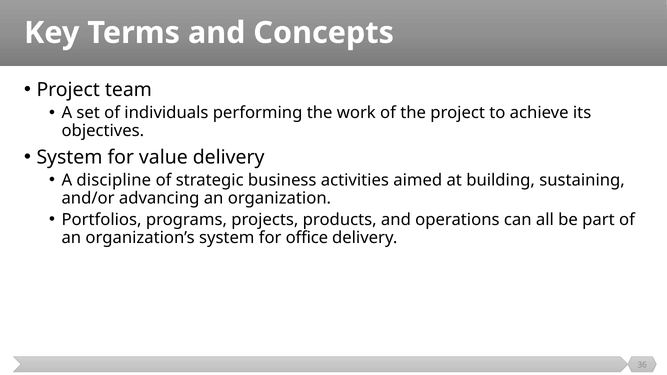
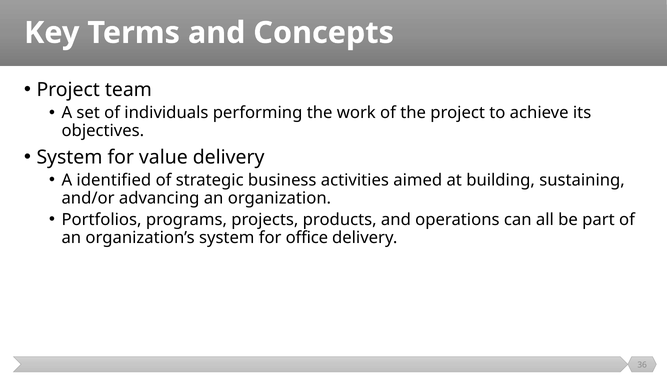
discipline: discipline -> identified (114, 180)
